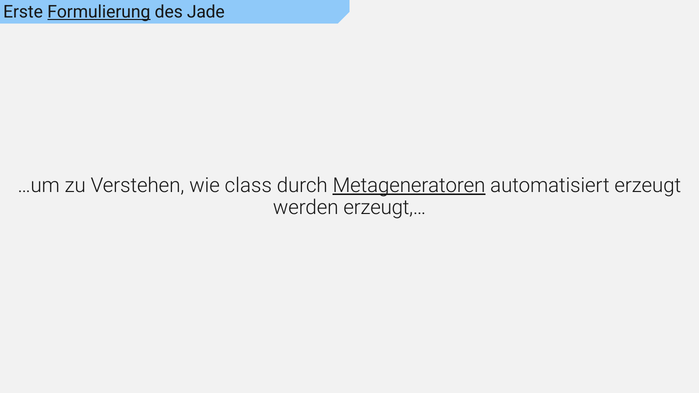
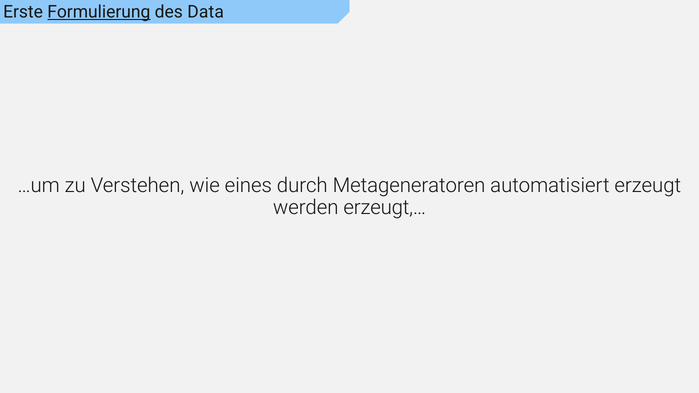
Jade: Jade -> Data (206, 12)
class: class -> eines (248, 185)
Metageneratoren underline: present -> none (409, 185)
